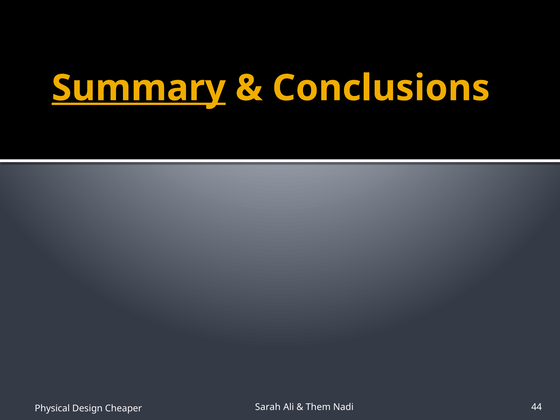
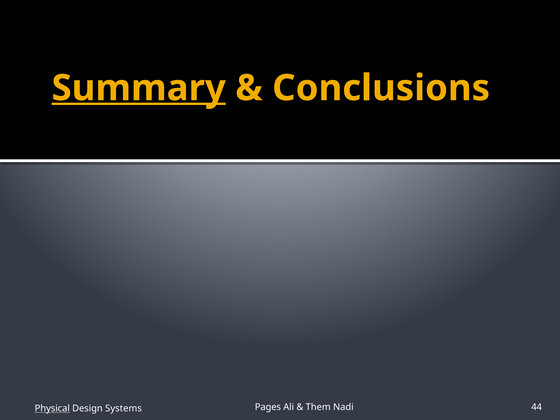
Sarah: Sarah -> Pages (268, 407)
Physical underline: none -> present (52, 409)
Cheaper: Cheaper -> Systems (123, 409)
